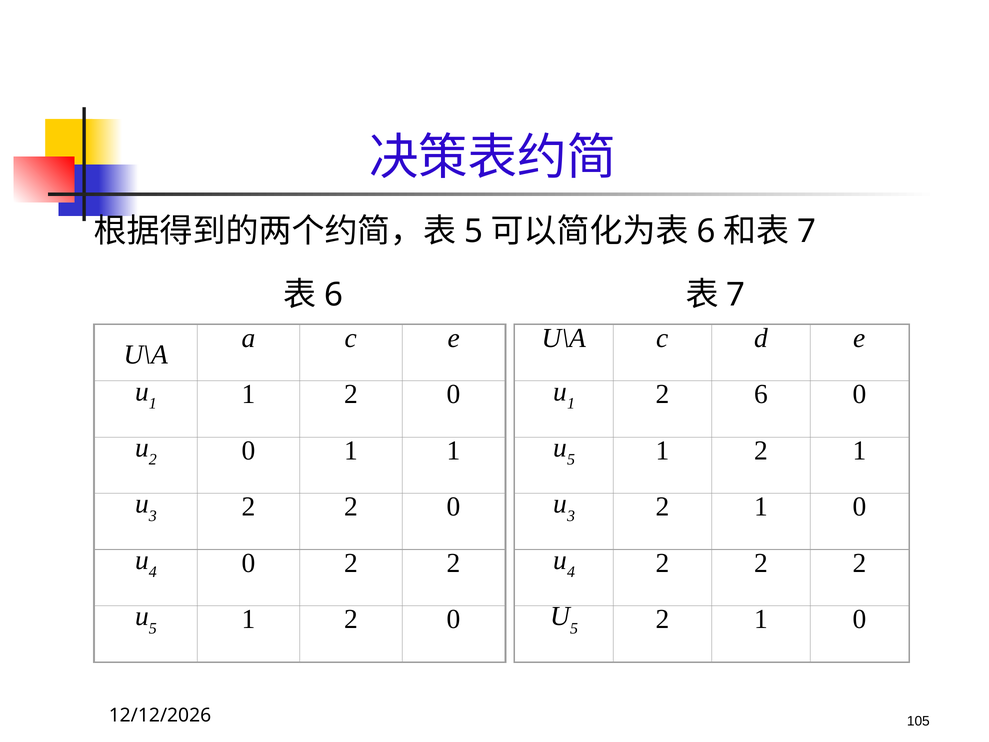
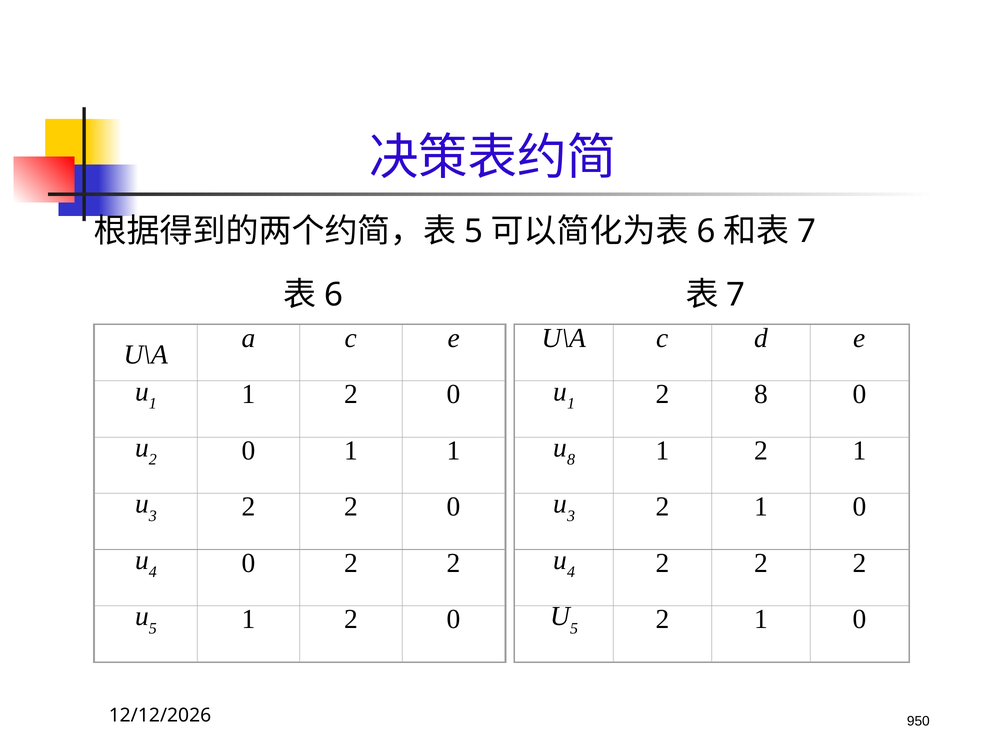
2 6: 6 -> 8 (761, 394)
5: 5 -> 8 (571, 460)
105: 105 -> 950 (918, 721)
